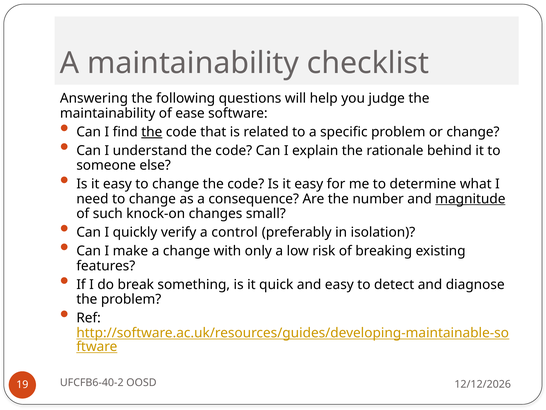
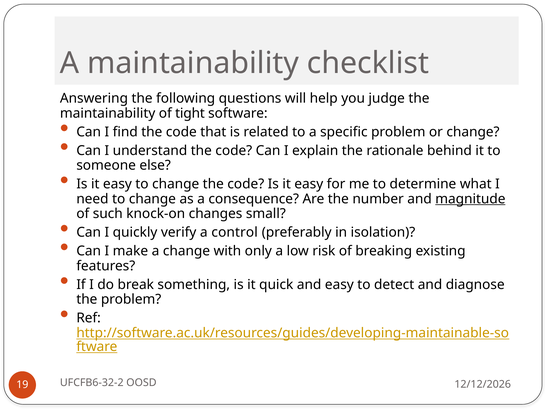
ease: ease -> tight (190, 113)
the underline: present -> none (152, 132)
UFCFB6-40-2: UFCFB6-40-2 -> UFCFB6-32-2 (92, 382)
